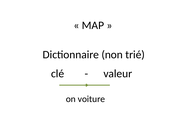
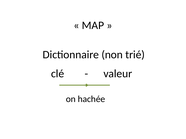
voiture: voiture -> hachée (91, 99)
